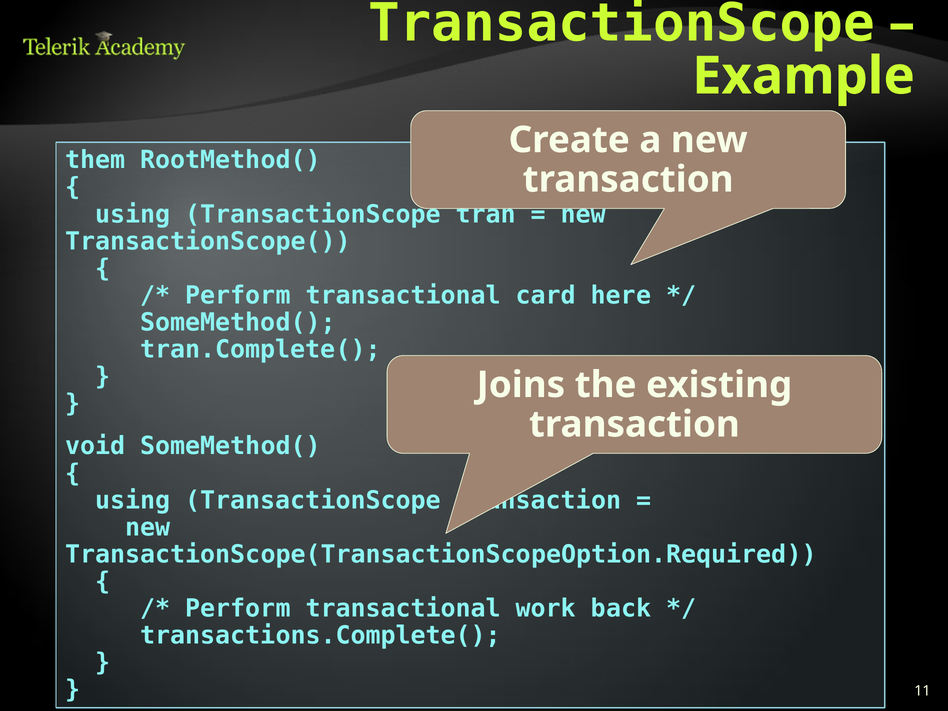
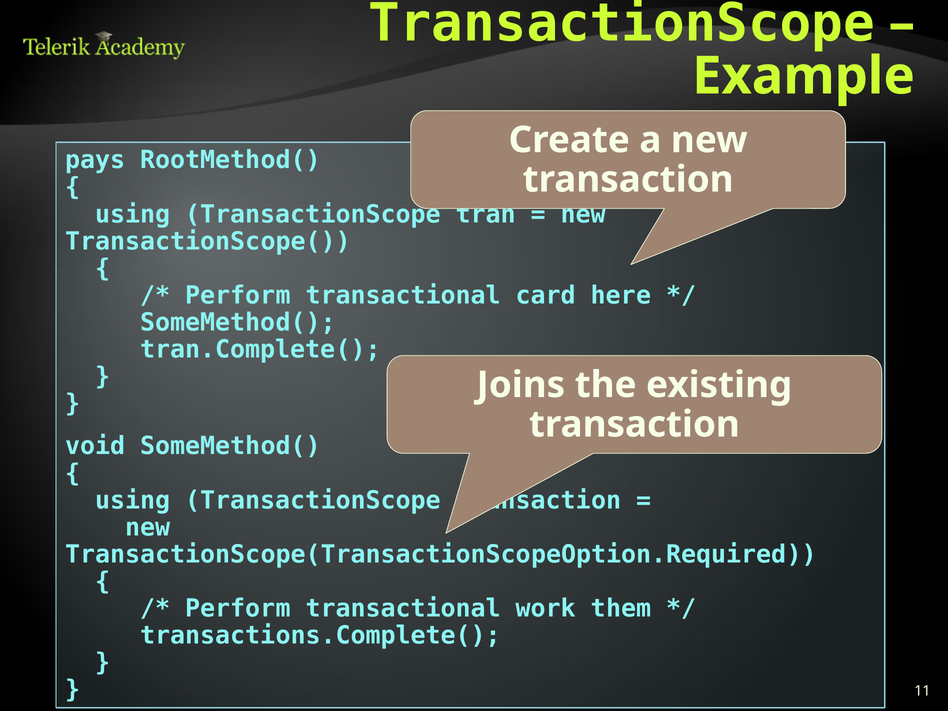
them: them -> pays (95, 160)
back: back -> them (621, 608)
